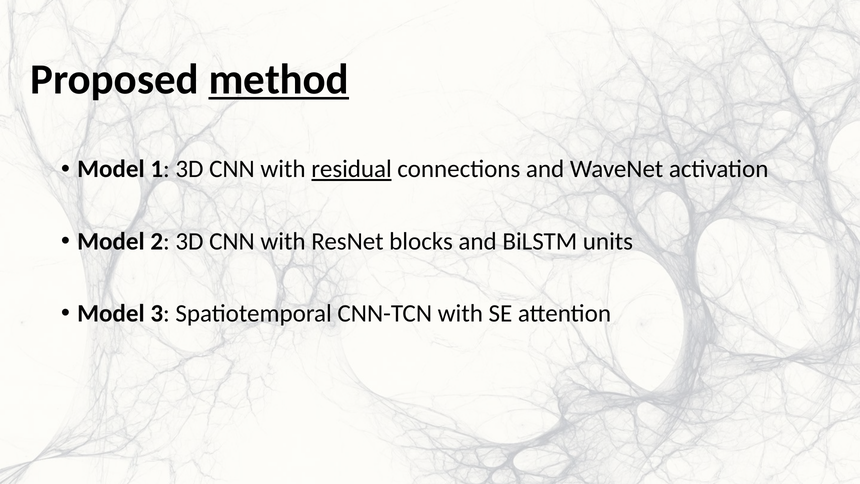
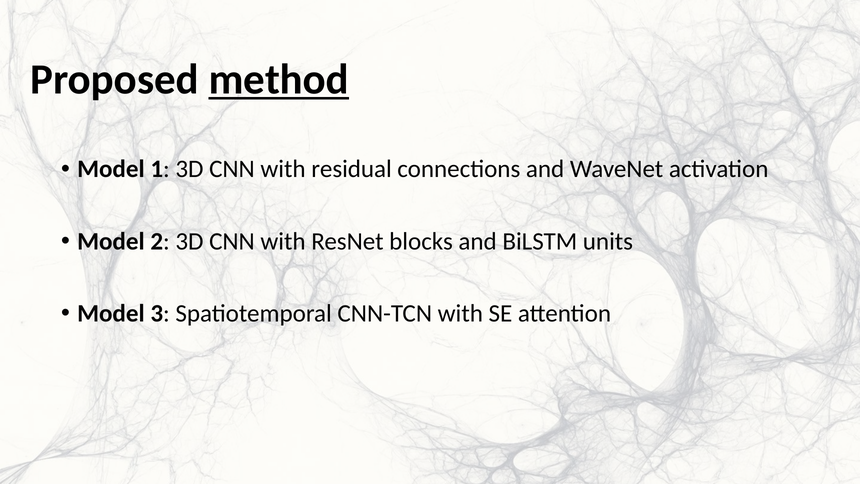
residual underline: present -> none (352, 169)
